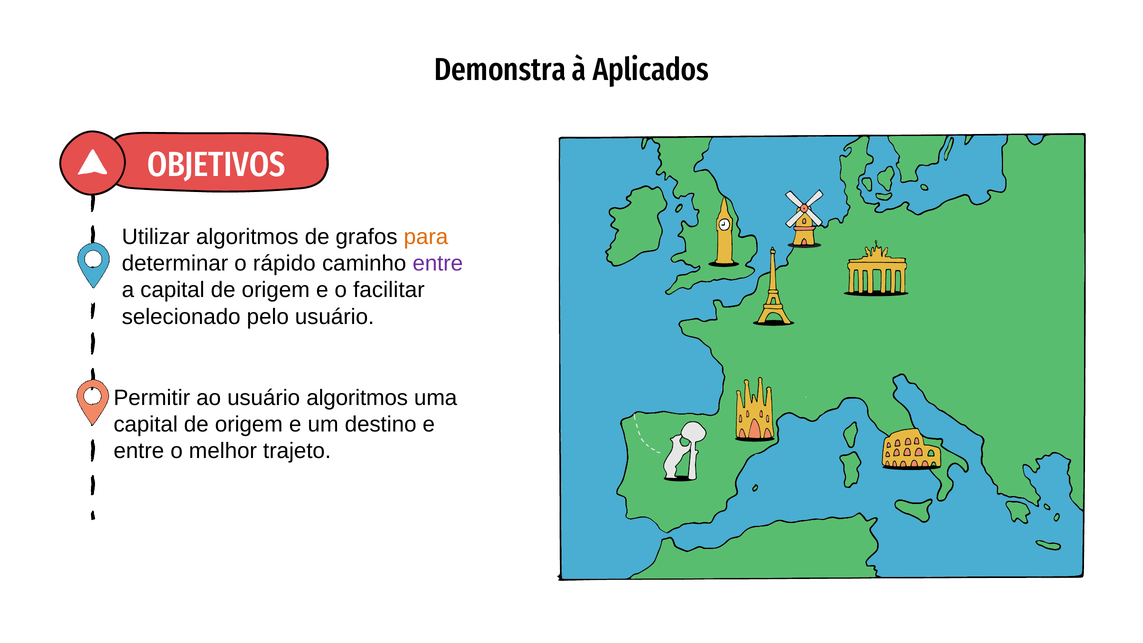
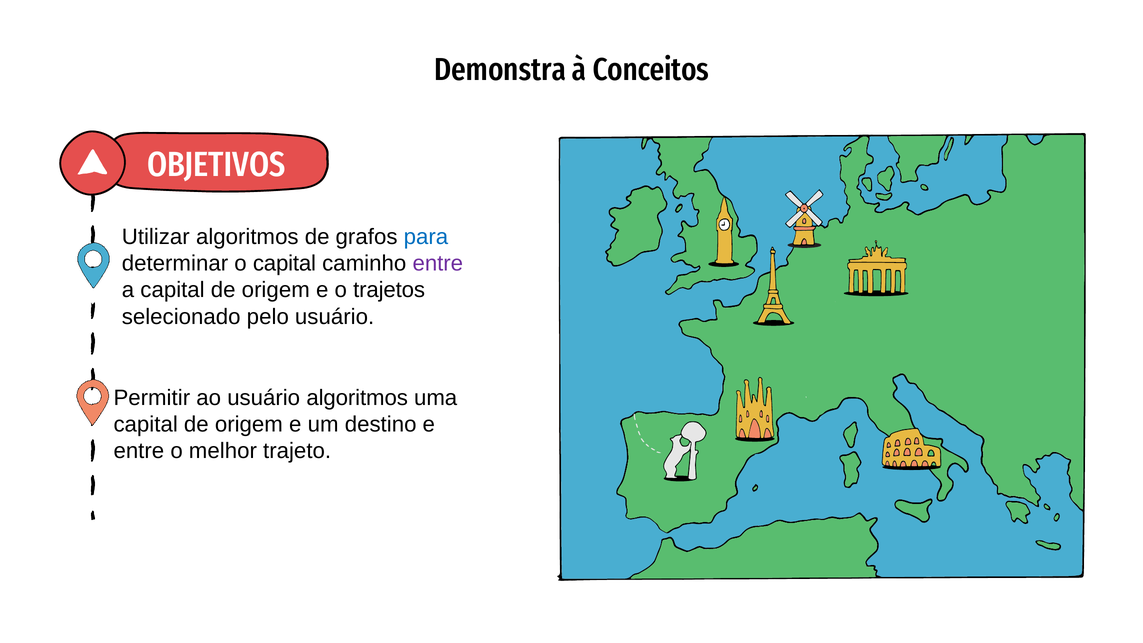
Aplicados: Aplicados -> Conceitos (651, 70)
para colour: orange -> blue (426, 237)
o rápido: rápido -> capital (284, 263)
facilitar: facilitar -> trajetos (389, 290)
